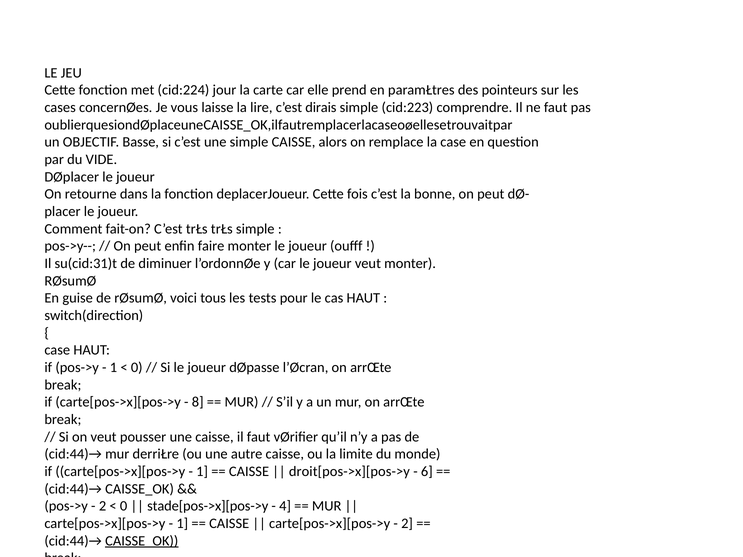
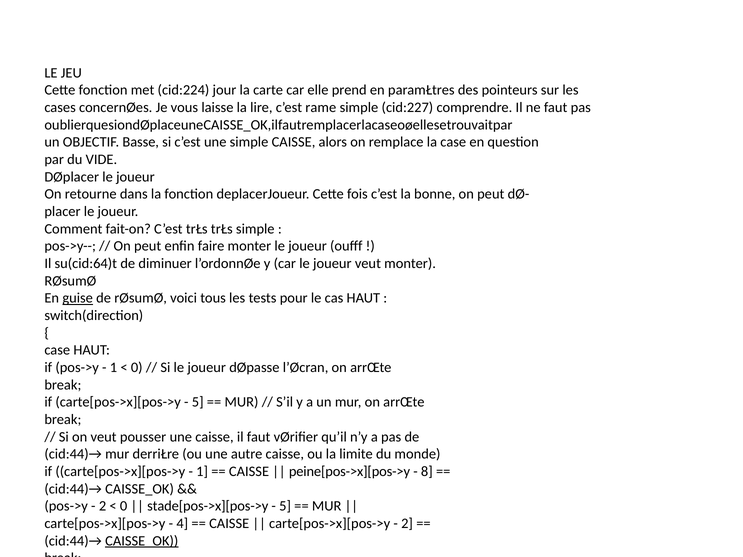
dirais: dirais -> rame (321, 107)
cid:223: cid:223 -> cid:227 (407, 107)
su(cid:31)t: su(cid:31)t -> su(cid:64)t (86, 264)
guise underline: none -> present (78, 298)
8: 8 -> 5 (198, 402)
droit[pos->x][pos->y: droit[pos->x][pos->y -> peine[pos->x][pos->y (349, 472)
6: 6 -> 8 (427, 472)
4: 4 -> 5 (285, 506)
1: 1 -> 4 (182, 524)
